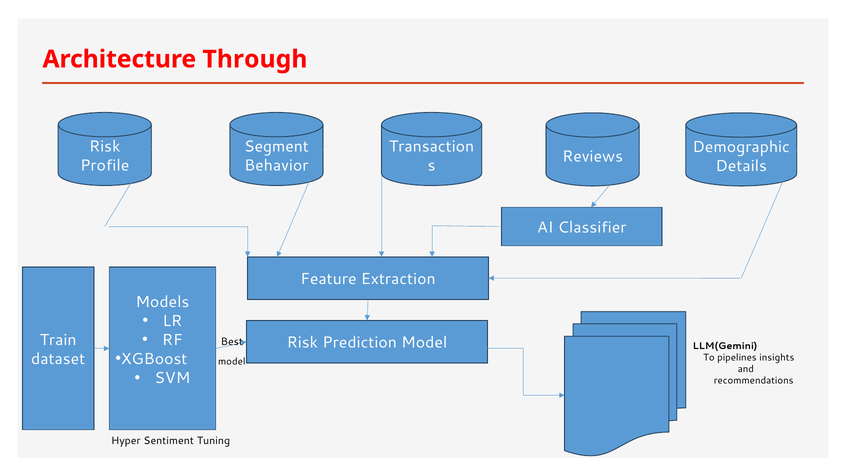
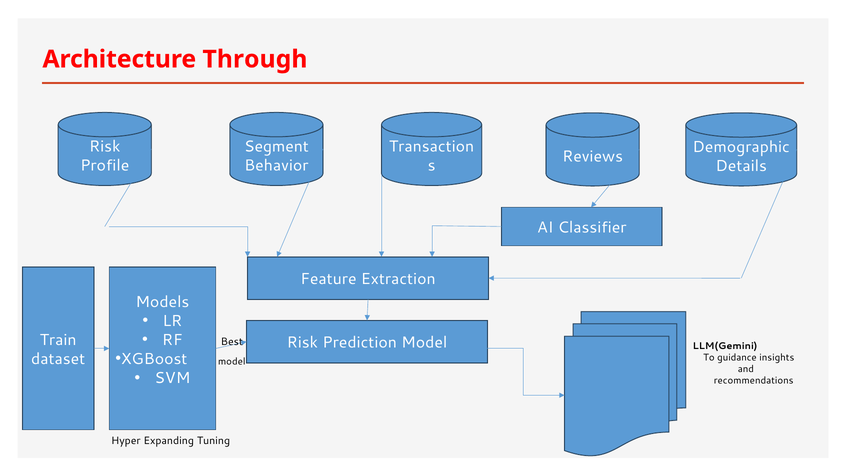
pipelines: pipelines -> guidance (737, 357)
Sentiment: Sentiment -> Expanding (169, 441)
